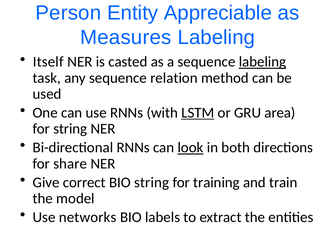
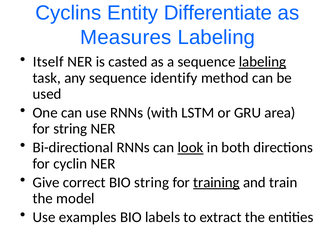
Person: Person -> Cyclins (68, 13)
Appreciable: Appreciable -> Differentiate (218, 13)
relation: relation -> identify (174, 78)
LSTM underline: present -> none (198, 113)
share: share -> cyclin (70, 164)
training underline: none -> present (216, 183)
networks: networks -> examples (88, 217)
